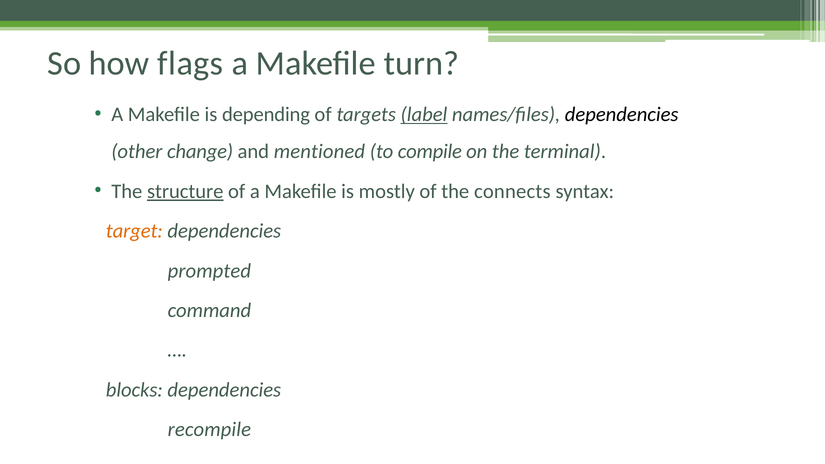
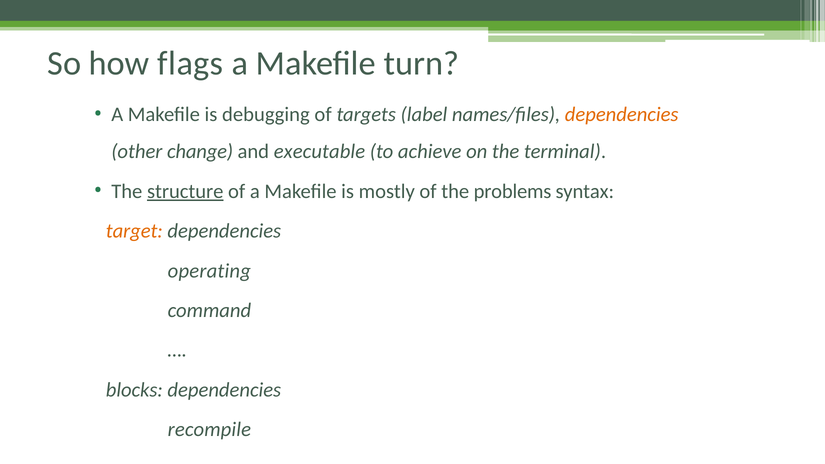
depending: depending -> debugging (266, 115)
label underline: present -> none (424, 115)
dependencies colour: black -> orange (622, 115)
mentioned: mentioned -> executable (319, 152)
compile: compile -> achieve (430, 152)
connects: connects -> problems (513, 191)
prompted: prompted -> operating (209, 271)
